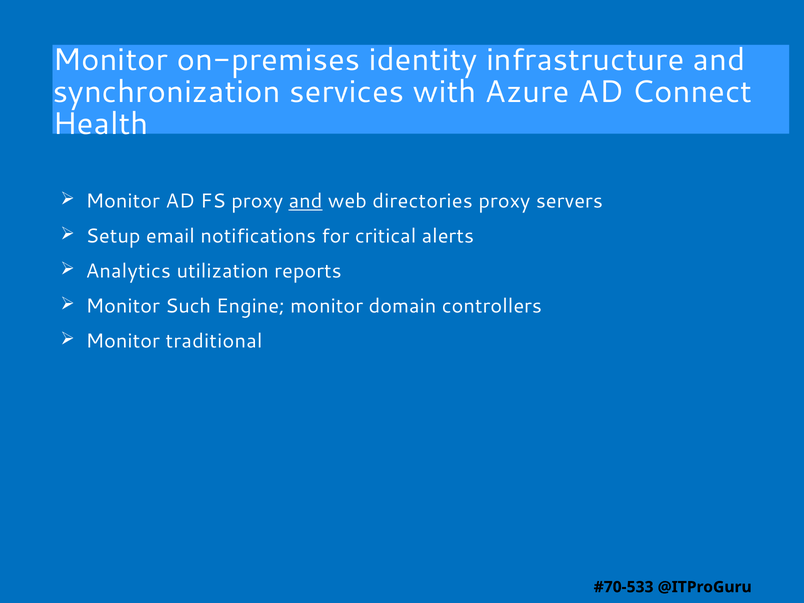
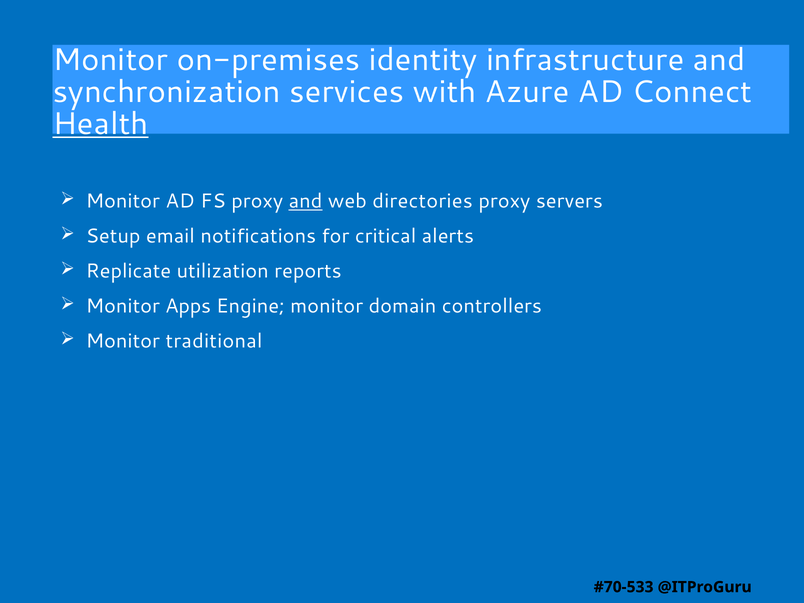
Health underline: none -> present (101, 124)
Analytics: Analytics -> Replicate (128, 271)
Such: Such -> Apps (188, 306)
